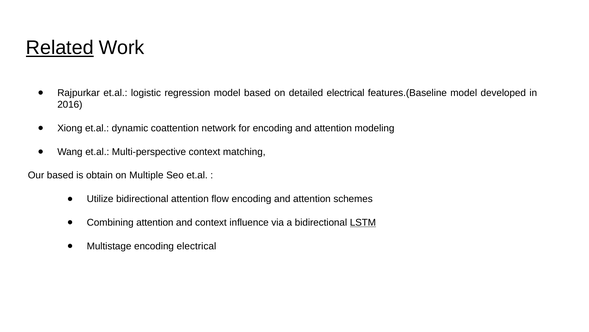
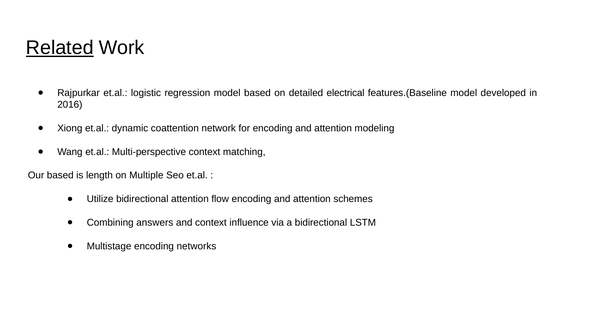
obtain: obtain -> length (99, 175)
Combining attention: attention -> answers (155, 222)
LSTM underline: present -> none (363, 222)
encoding electrical: electrical -> networks (196, 246)
